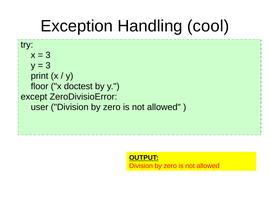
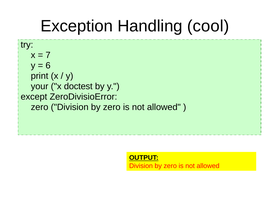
3: 3 -> 7 (48, 55)
3: 3 -> 6 (48, 66)
floor: floor -> your (40, 87)
user: user -> zero (40, 107)
